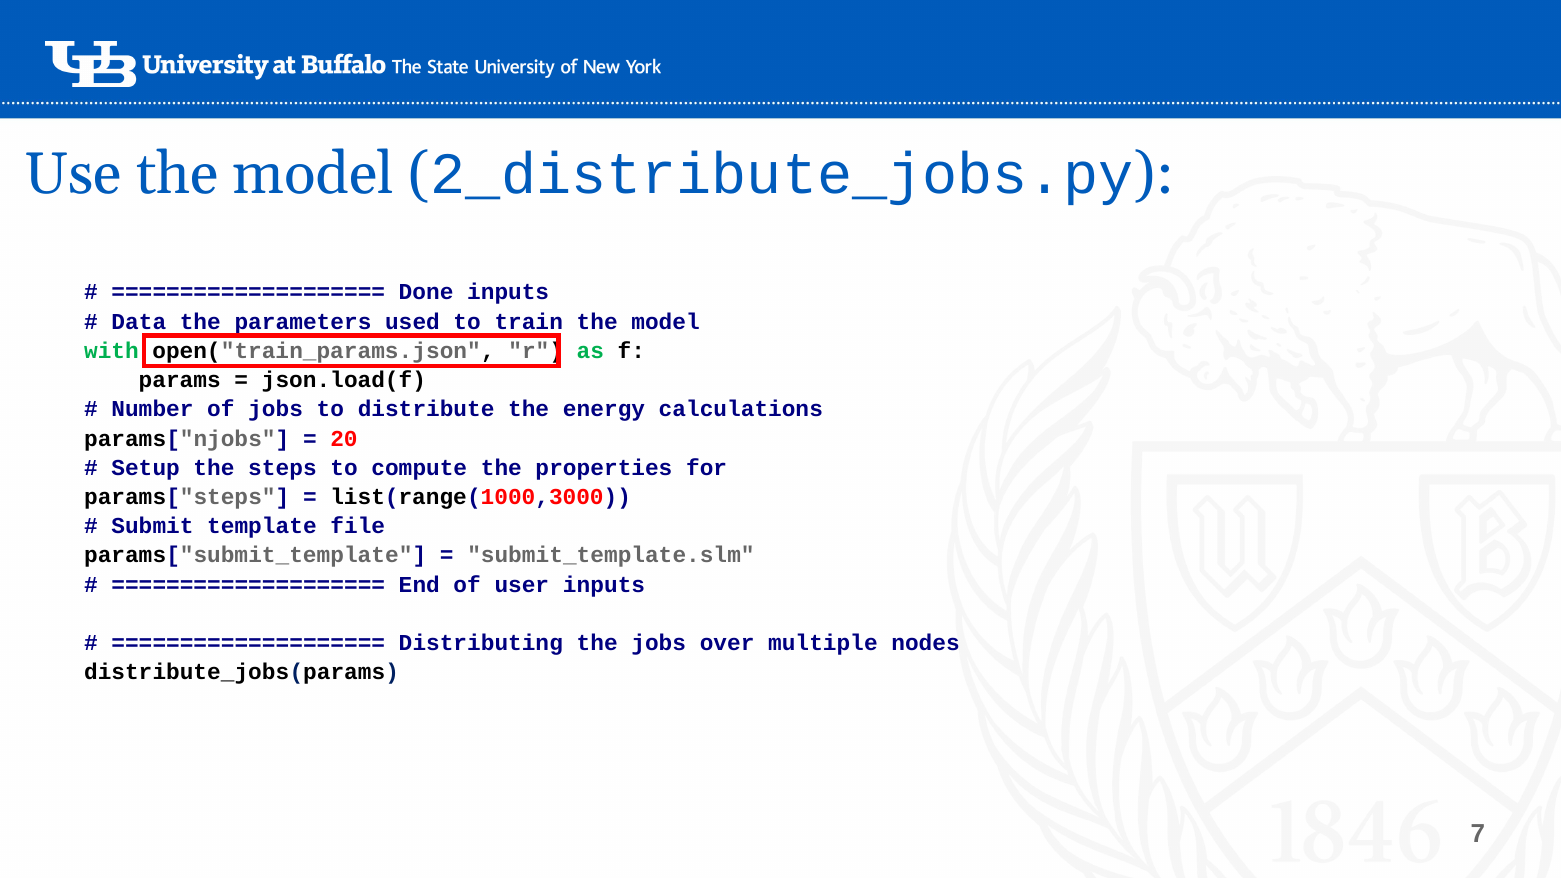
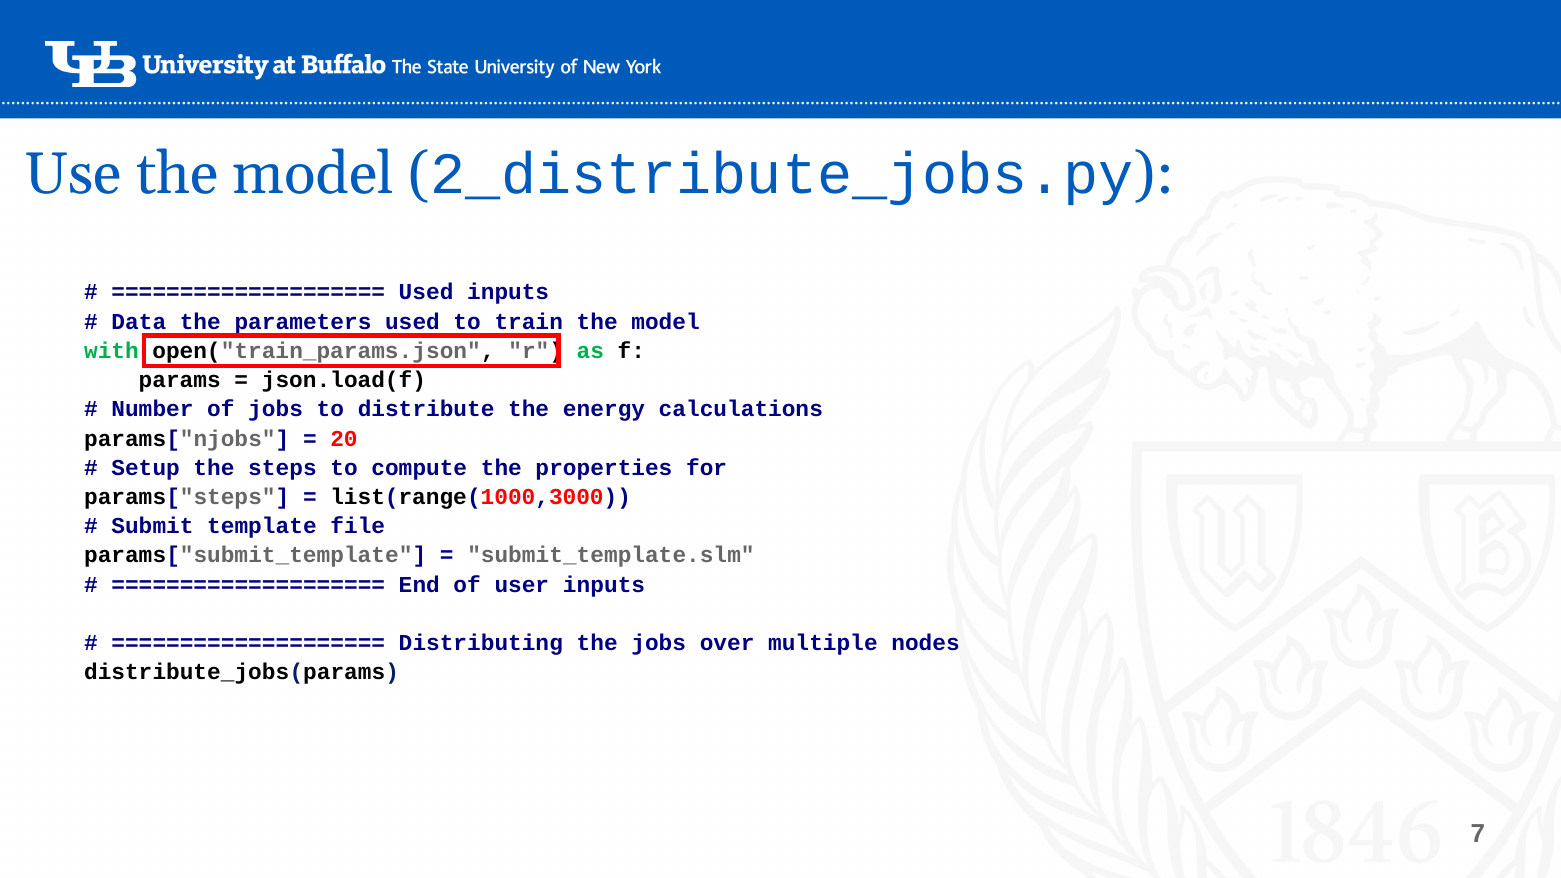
Done: Done -> Used (426, 292)
